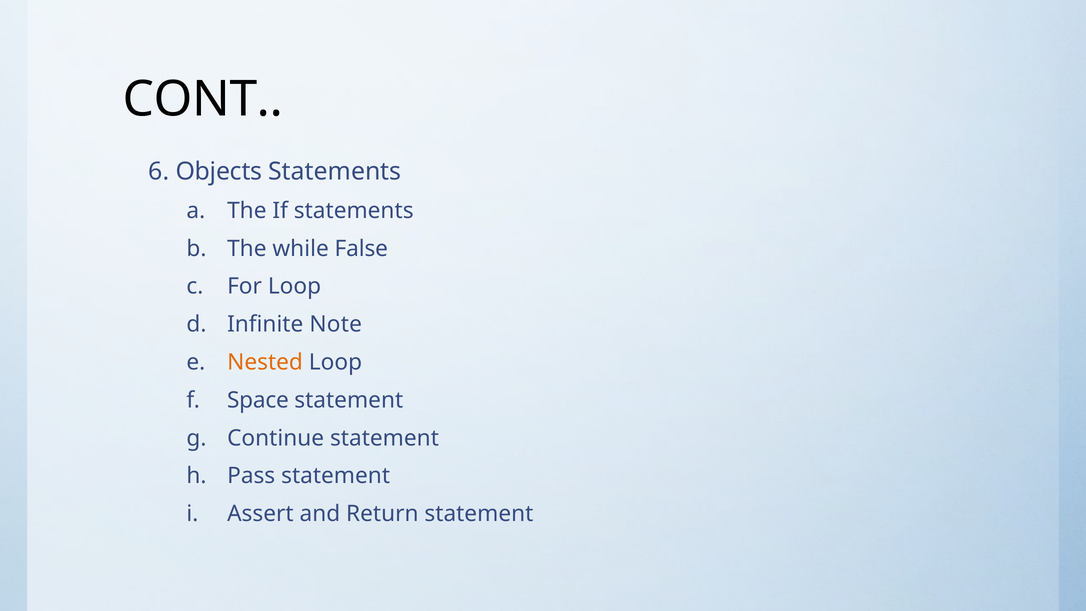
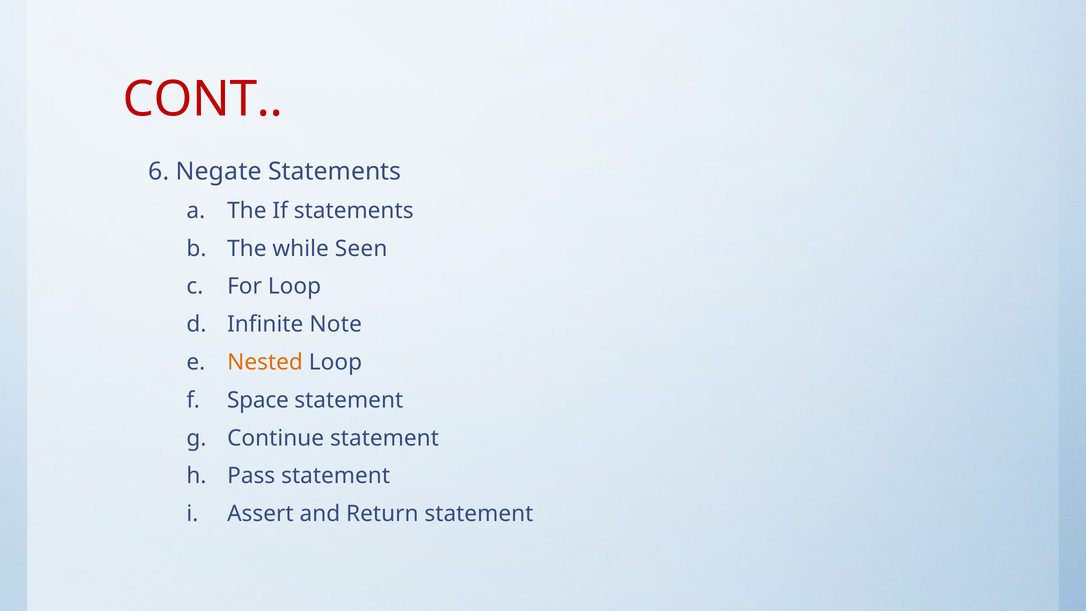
CONT colour: black -> red (203, 99)
Objects: Objects -> Negate (219, 172)
False: False -> Seen (361, 249)
